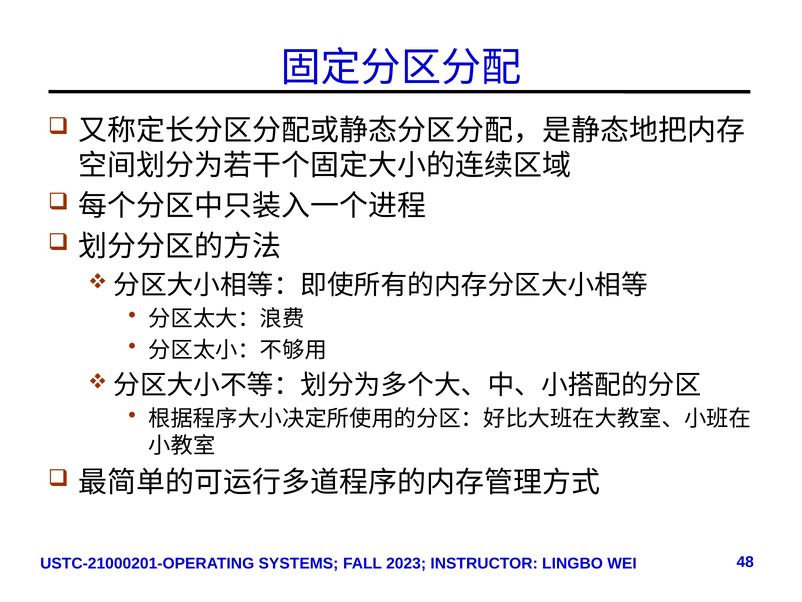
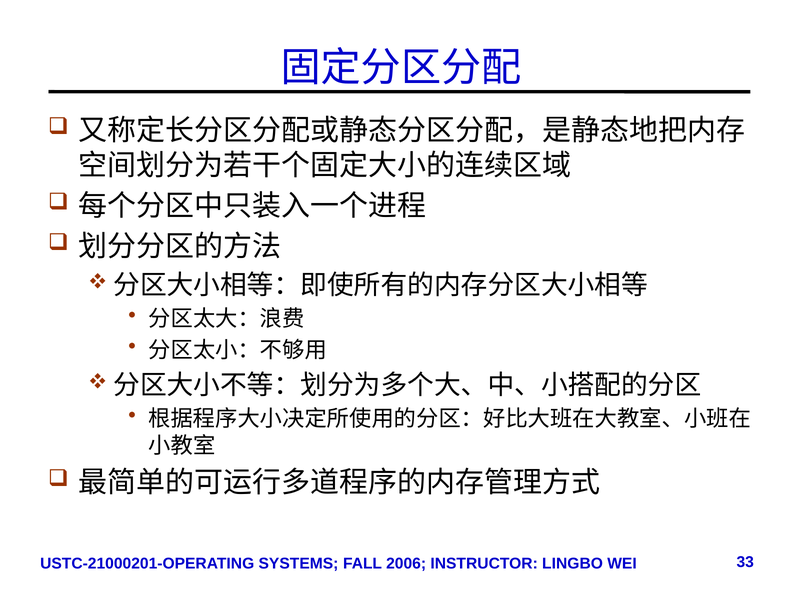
2023: 2023 -> 2006 (406, 563)
48: 48 -> 33 (745, 562)
